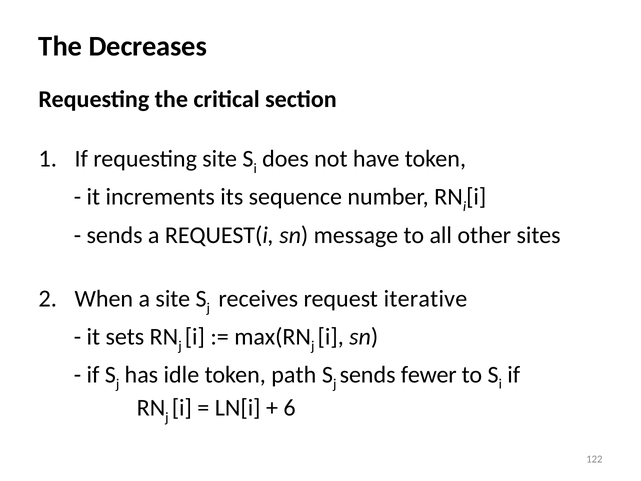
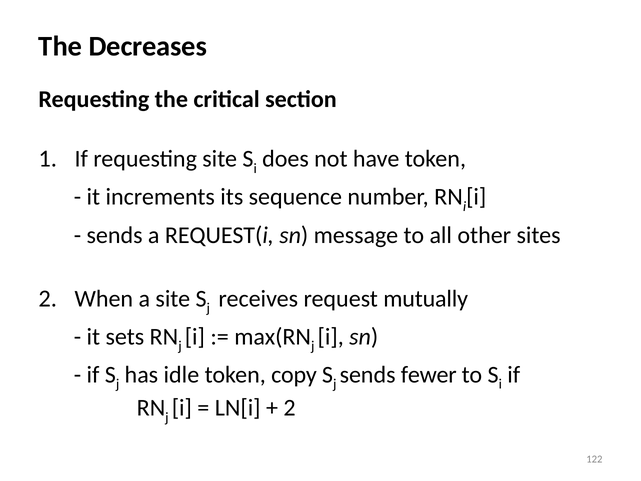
iterative: iterative -> mutually (426, 299)
path: path -> copy (294, 375)
6: 6 -> 2 (290, 408)
